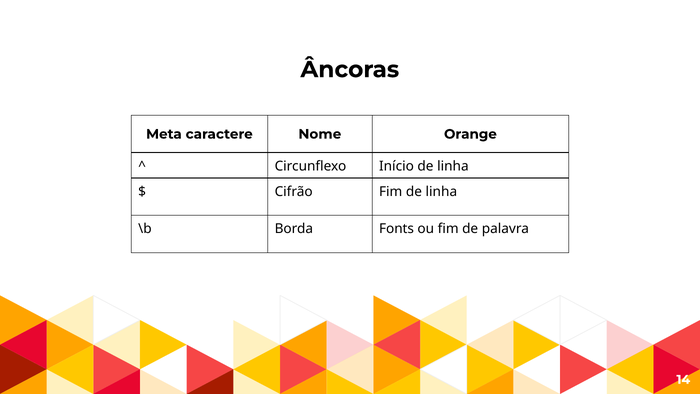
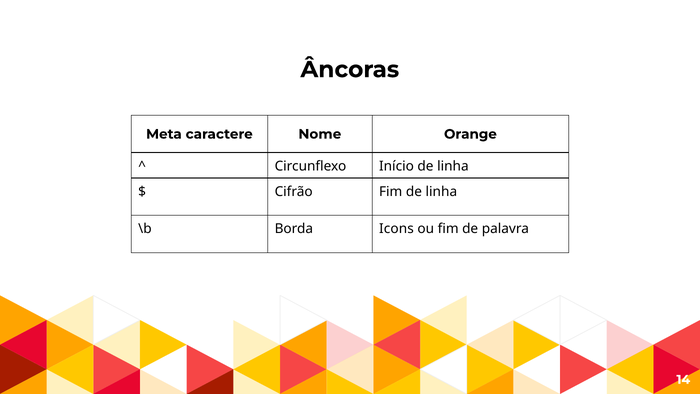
Fonts: Fonts -> Icons (396, 229)
